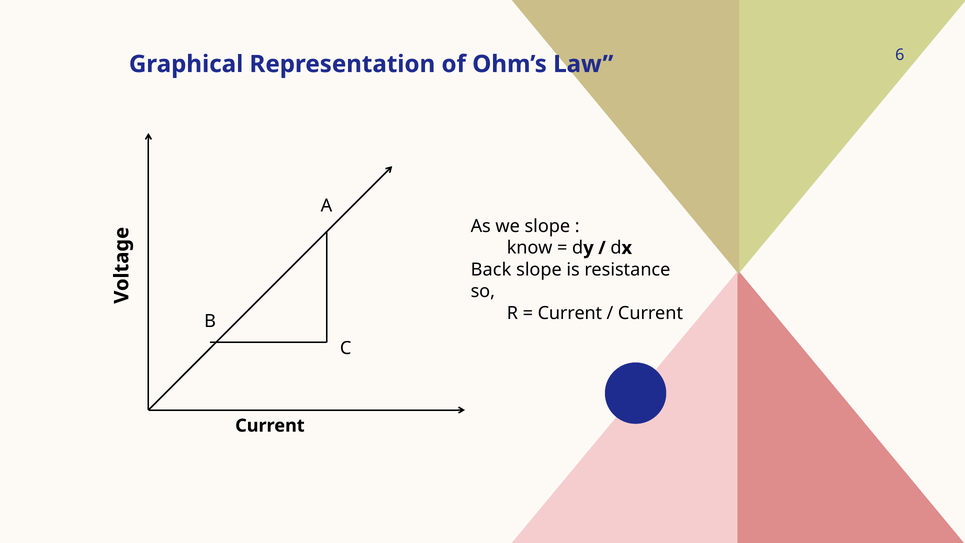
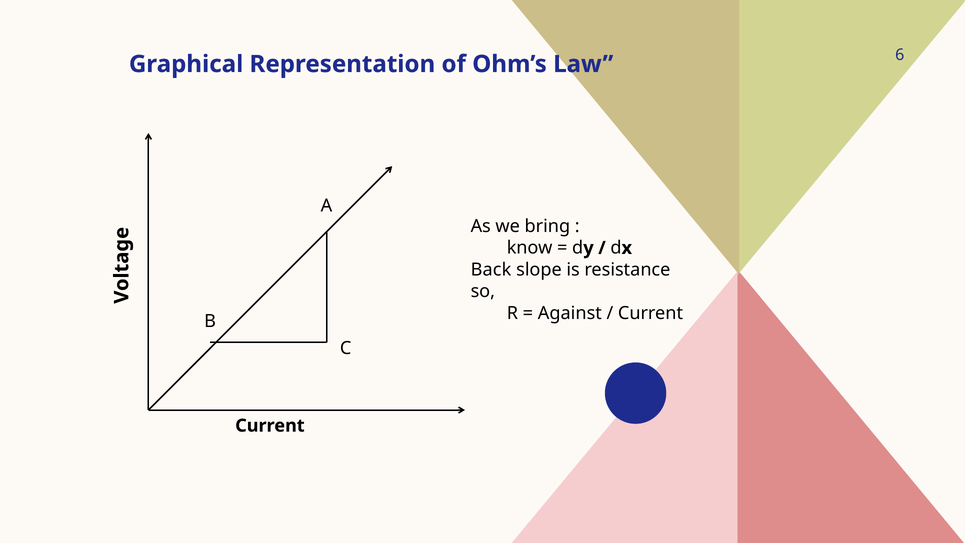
we slope: slope -> bring (547, 226)
Current: Current -> Against (570, 313)
